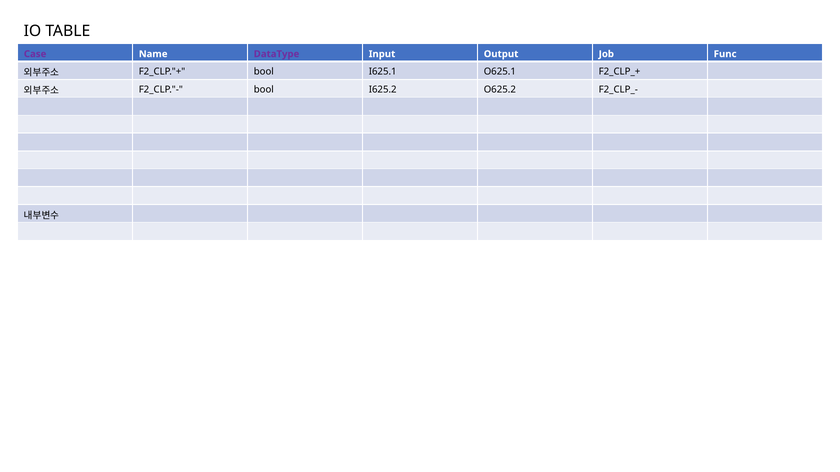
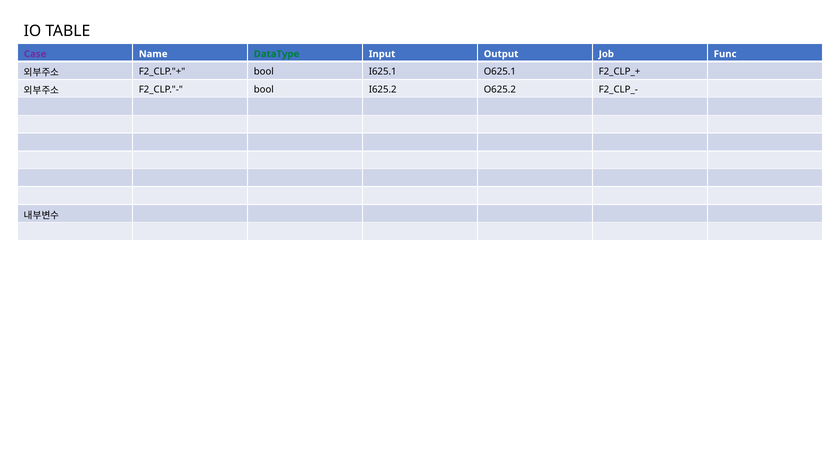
DataType colour: purple -> green (277, 54)
